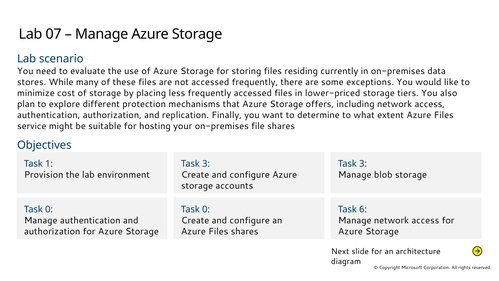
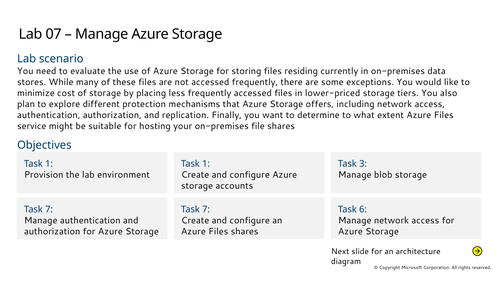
3: 3 -> 1 (206, 164)
0: 0 -> 7 (49, 209)
0: 0 -> 7 (206, 209)
